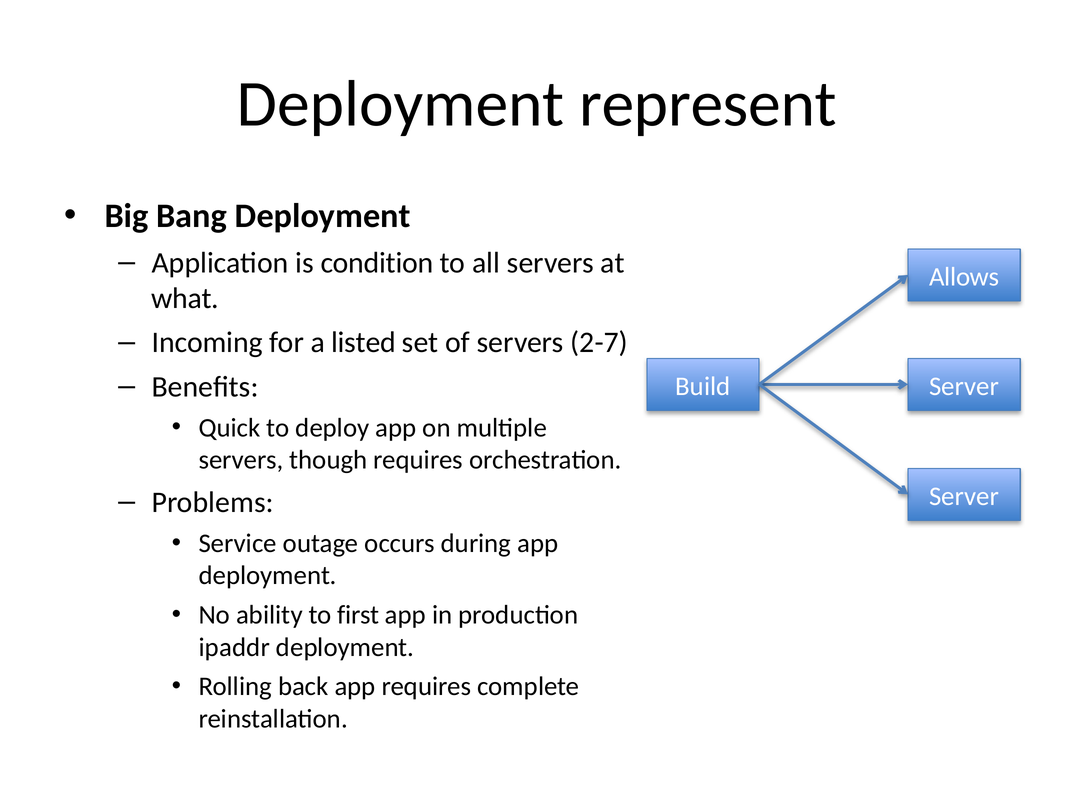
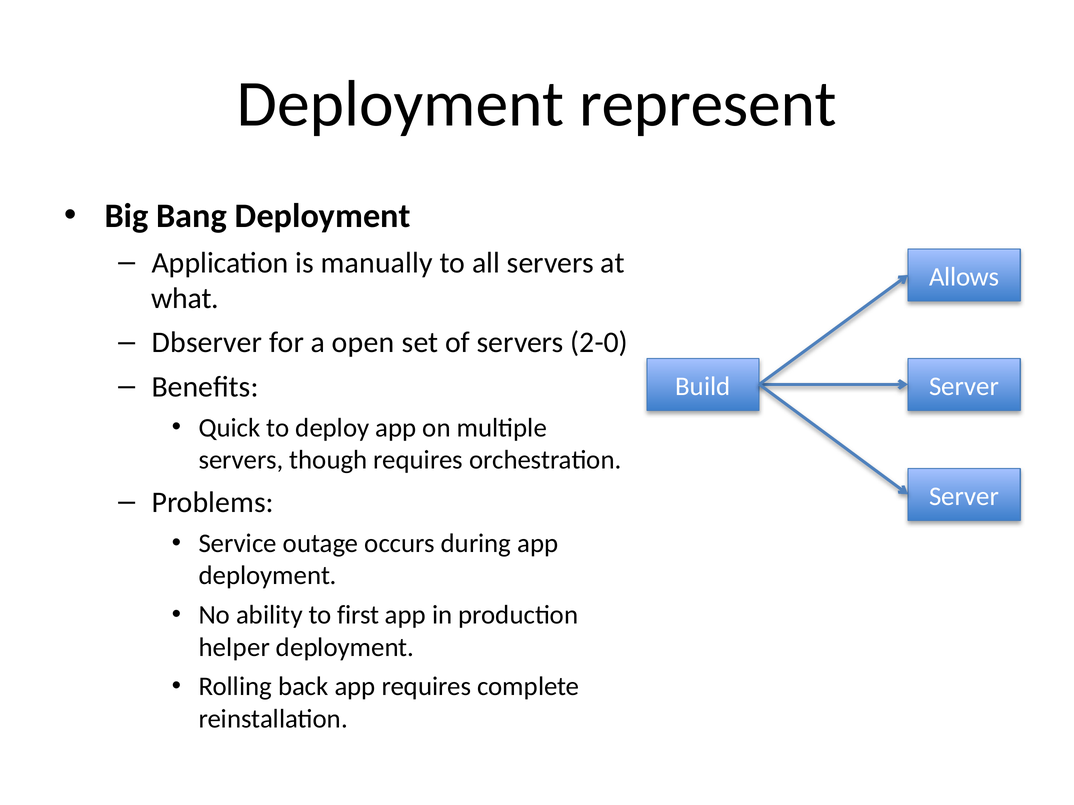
condition: condition -> manually (377, 263)
Incoming: Incoming -> Dbserver (207, 343)
listed: listed -> open (363, 343)
2-7: 2-7 -> 2-0 (599, 343)
ipaddr: ipaddr -> helper (234, 648)
